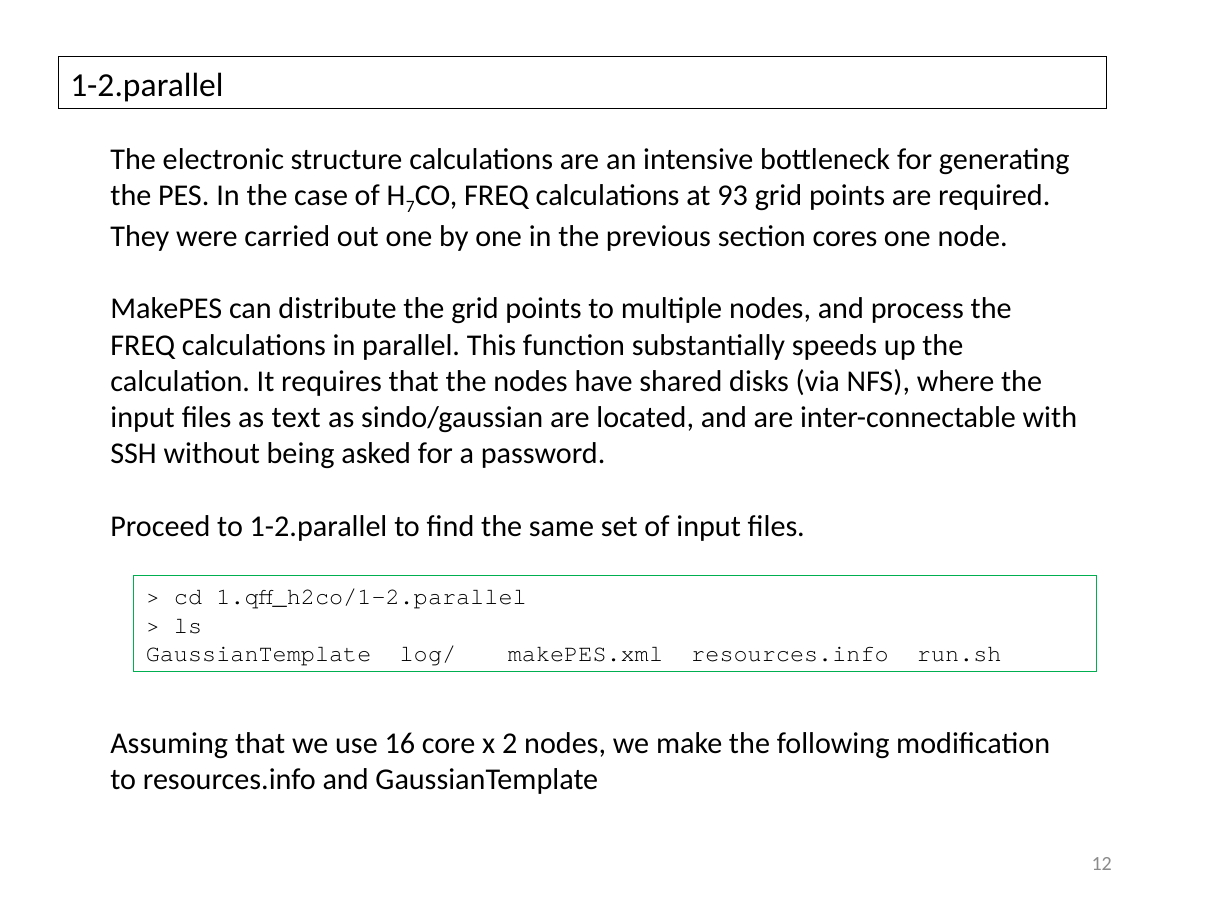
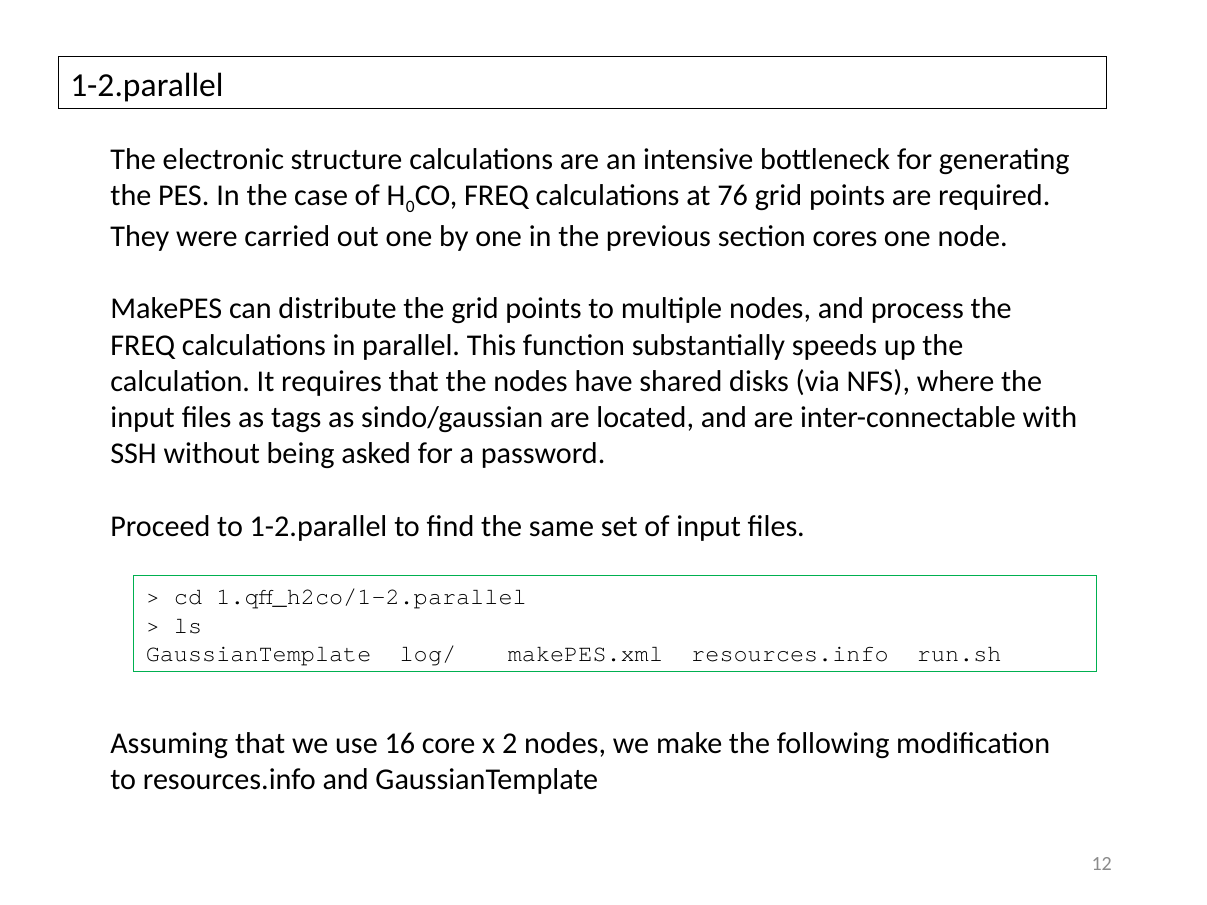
7: 7 -> 0 (410, 207)
93: 93 -> 76 (733, 195)
text: text -> tags (296, 418)
